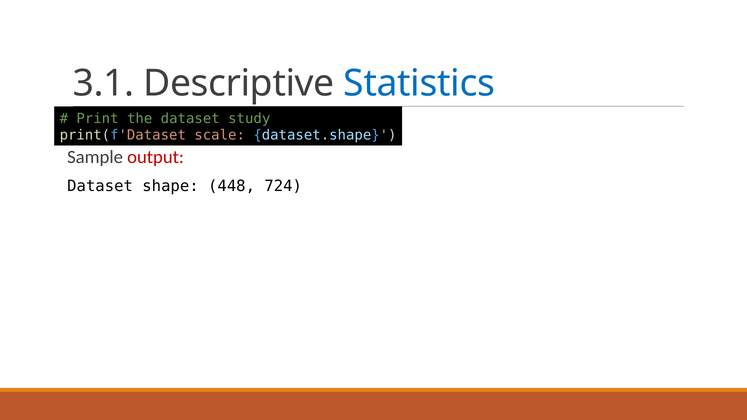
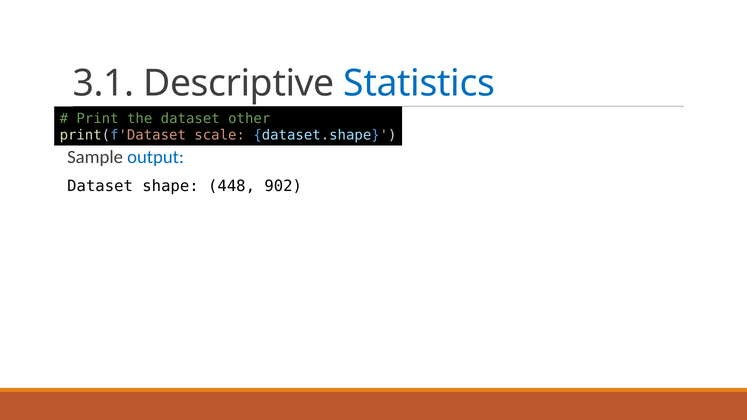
study: study -> other (249, 119)
output colour: red -> blue (156, 157)
724: 724 -> 902 (283, 186)
